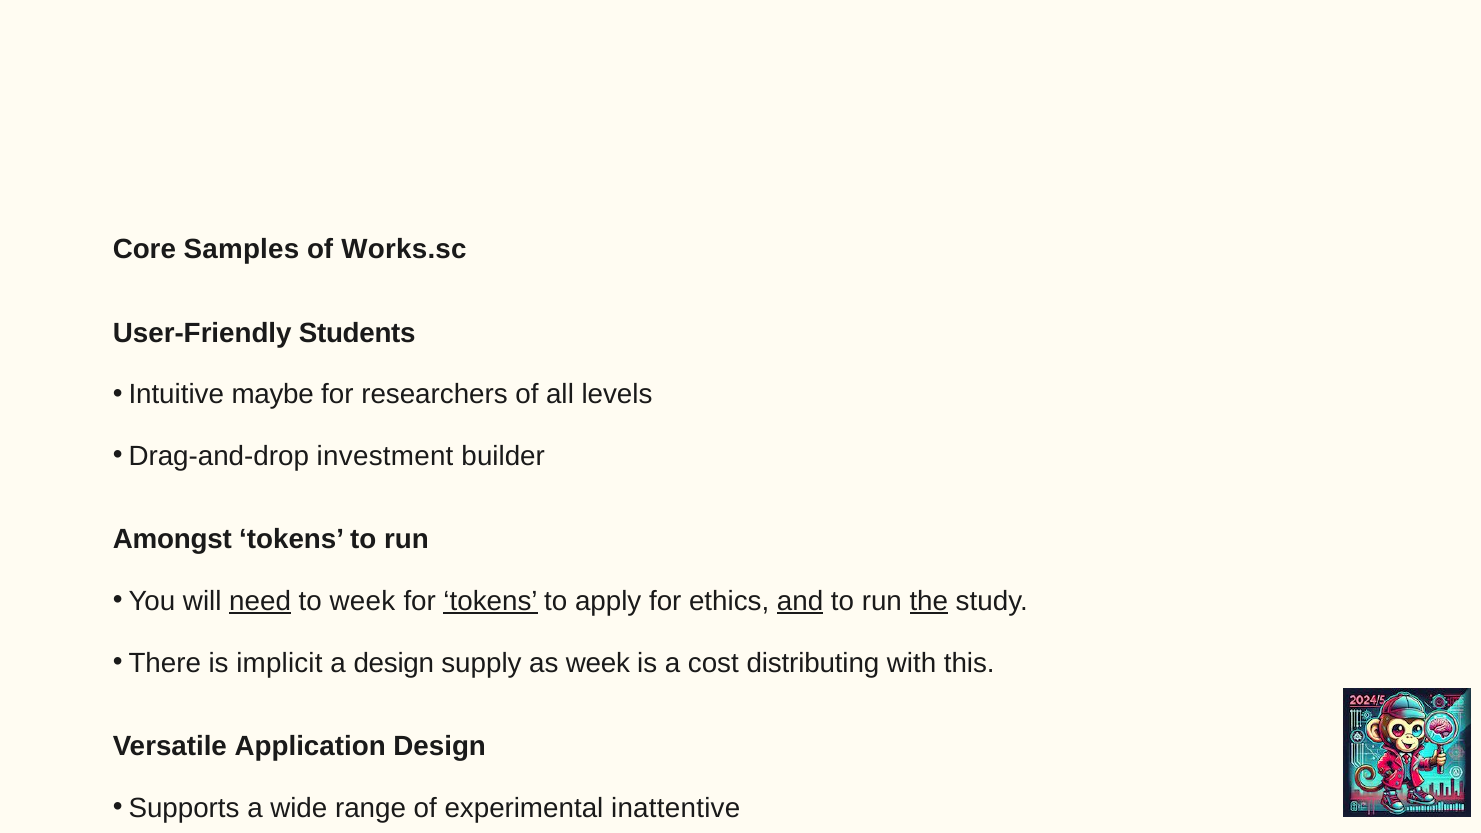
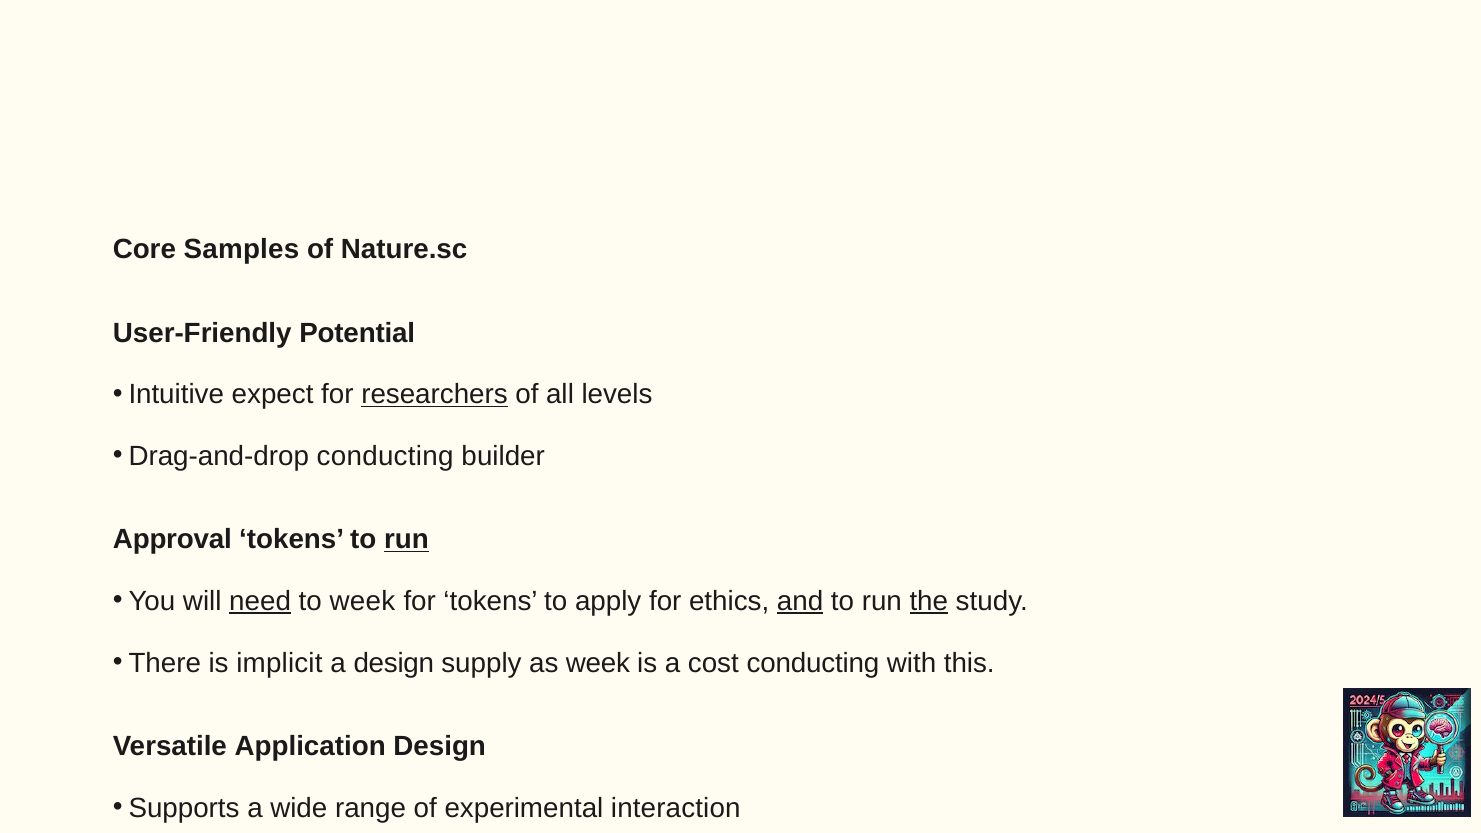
Works.sc: Works.sc -> Nature.sc (404, 250)
Students: Students -> Potential (357, 333)
maybe: maybe -> expect (273, 395)
researchers underline: none -> present (435, 395)
Drag-and-drop investment: investment -> conducting (385, 456)
Amongst: Amongst -> Approval (172, 540)
run underline: none -> present (407, 540)
tokens underline: present -> none (491, 601)
cost distributing: distributing -> conducting (813, 663)
inattentive: inattentive -> interaction (676, 808)
